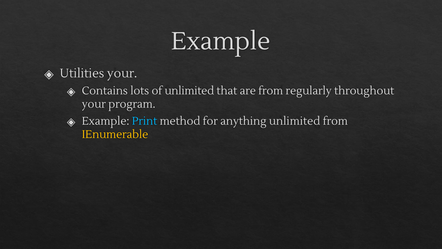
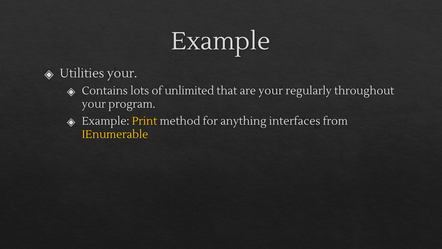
are from: from -> your (271, 91)
Print colour: light blue -> yellow (145, 121)
anything unlimited: unlimited -> interfaces (295, 121)
